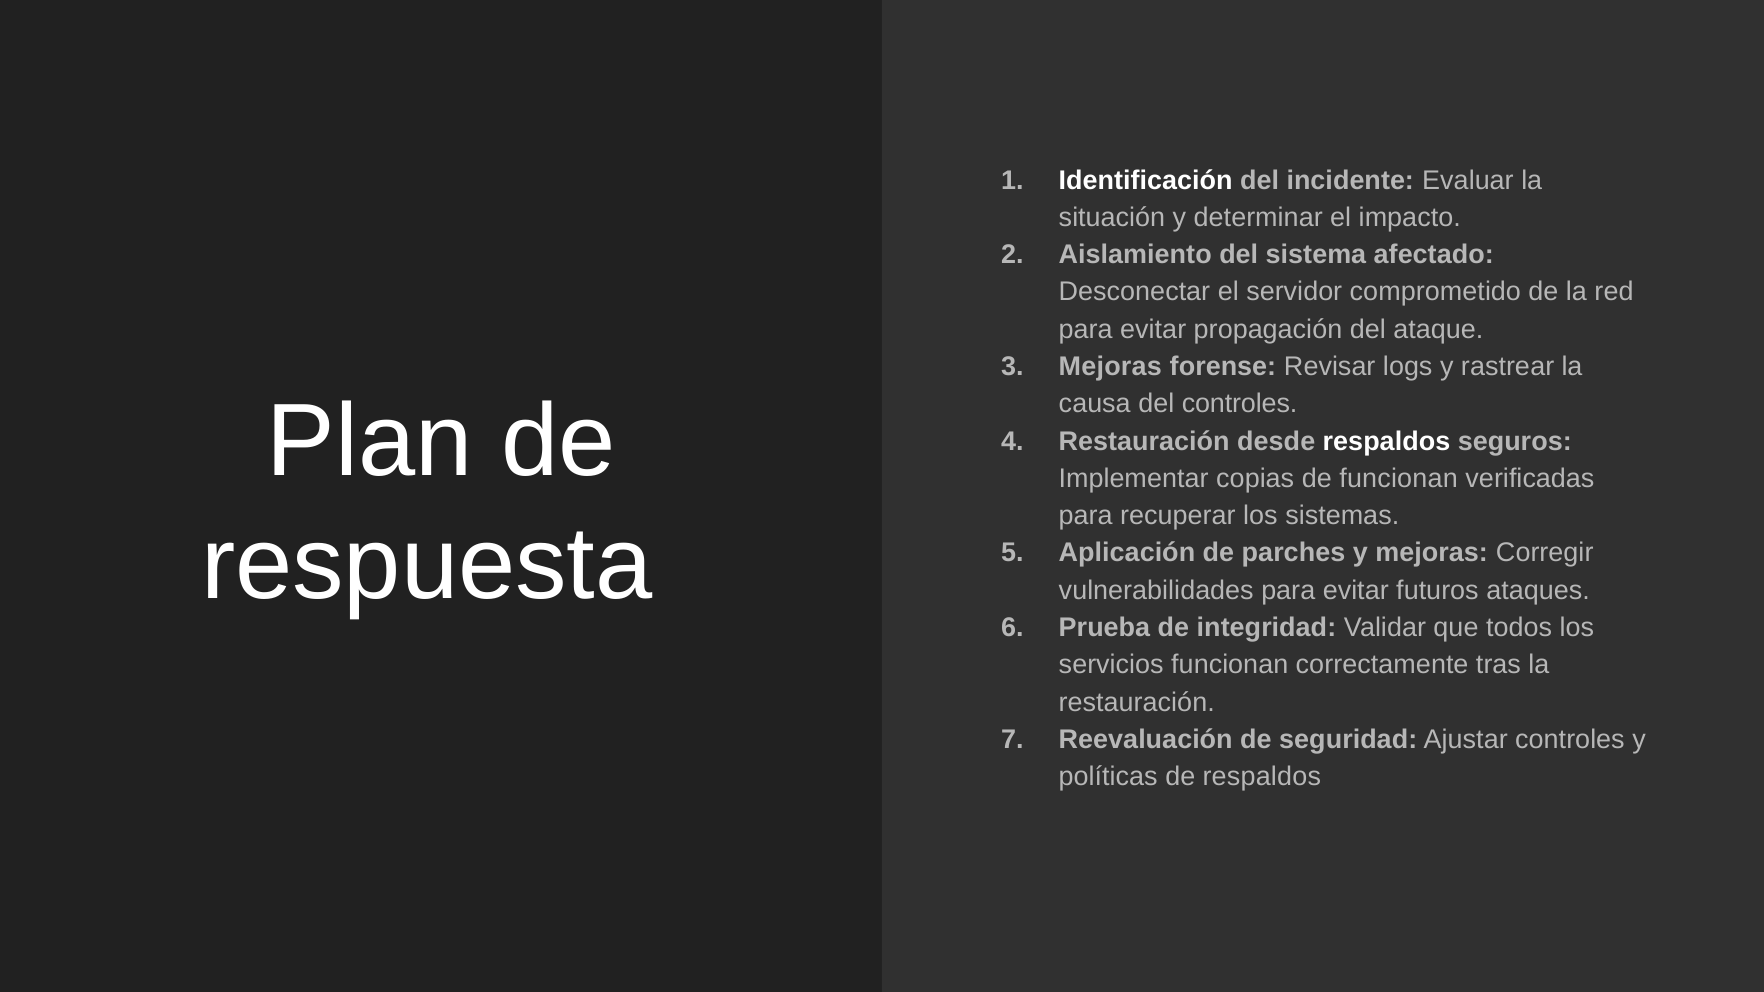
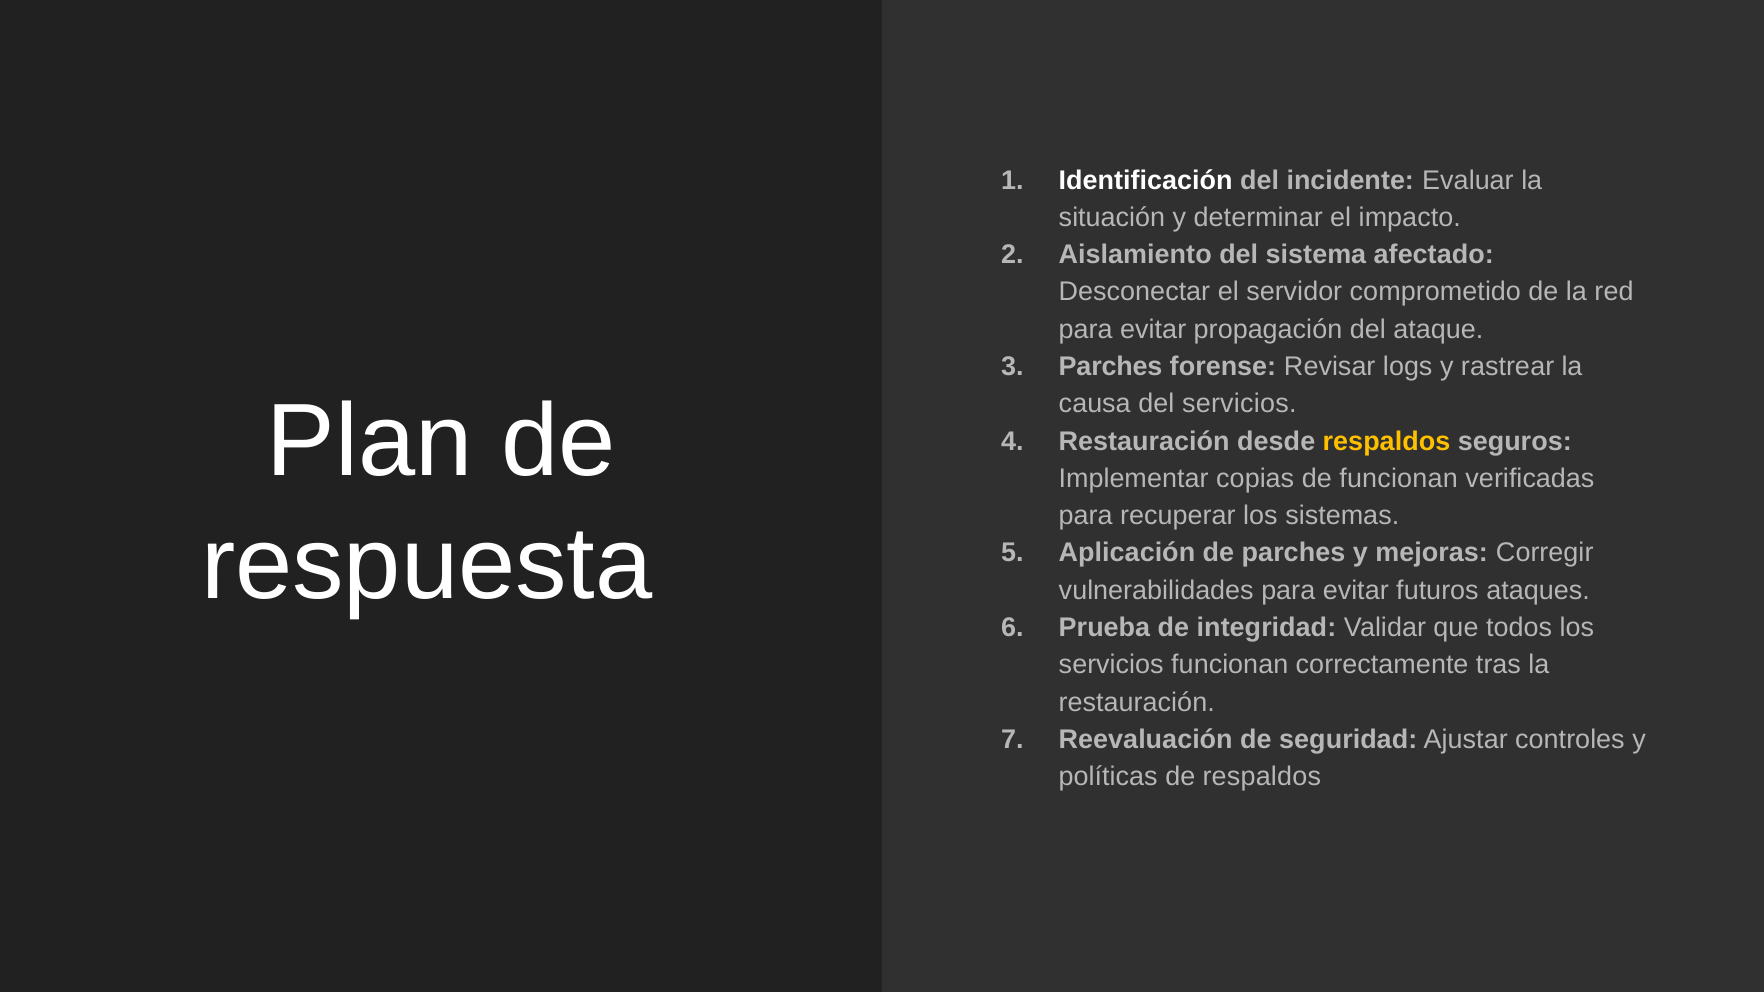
Mejoras: Mejoras -> Parches (1111, 367)
del controles: controles -> servicios (1239, 404)
respaldos colour: white -> yellow (1386, 441)
